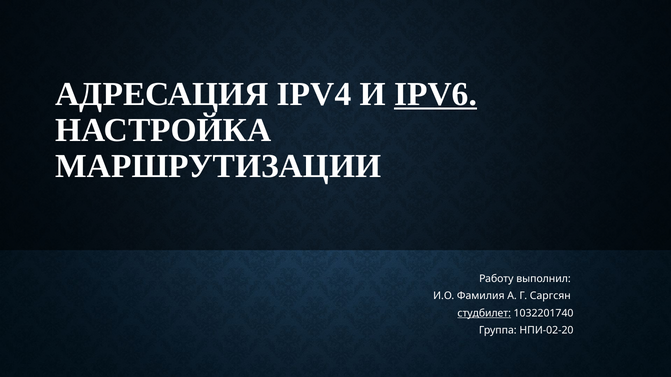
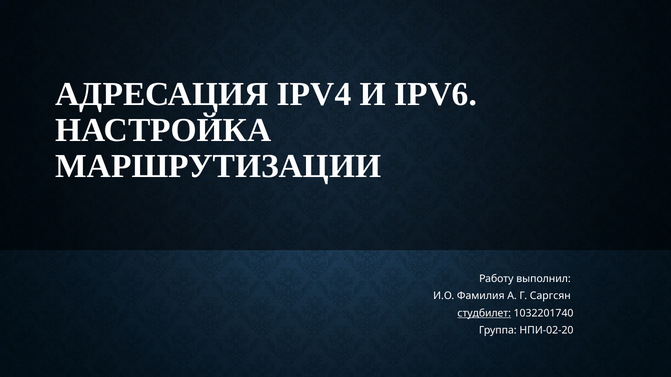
IPV6 underline: present -> none (436, 94)
